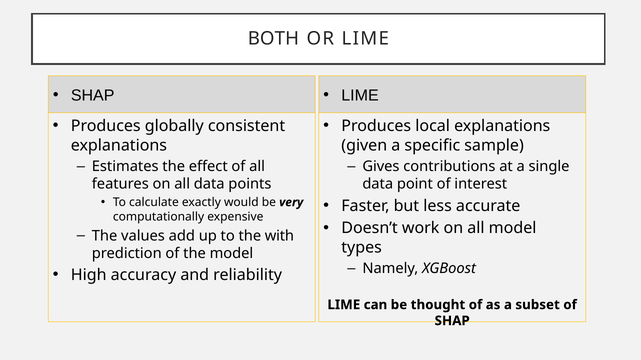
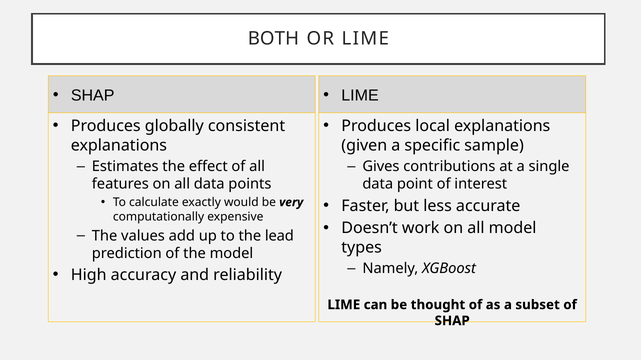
with: with -> lead (279, 236)
